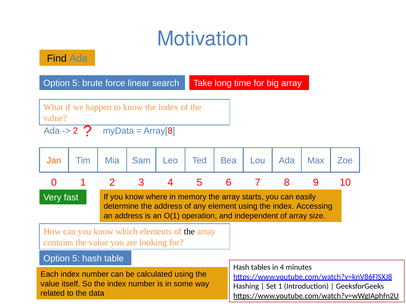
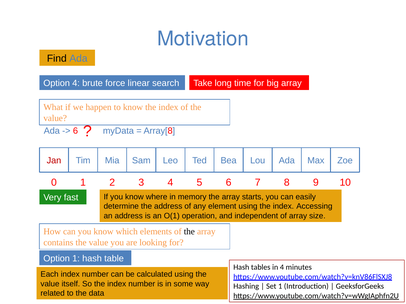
5: 5 -> 4 (76, 83)
2: 2 -> 6 (75, 131)
Jan colour: orange -> red (54, 161)
5: 5 -> 1 (76, 259)
